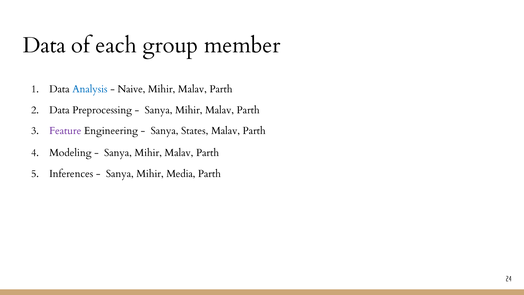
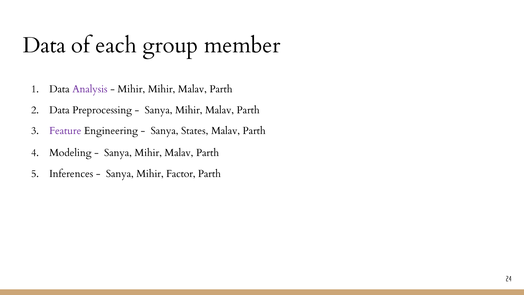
Analysis colour: blue -> purple (90, 89)
Naive: Naive -> Mihir (131, 89)
Media: Media -> Factor (181, 174)
